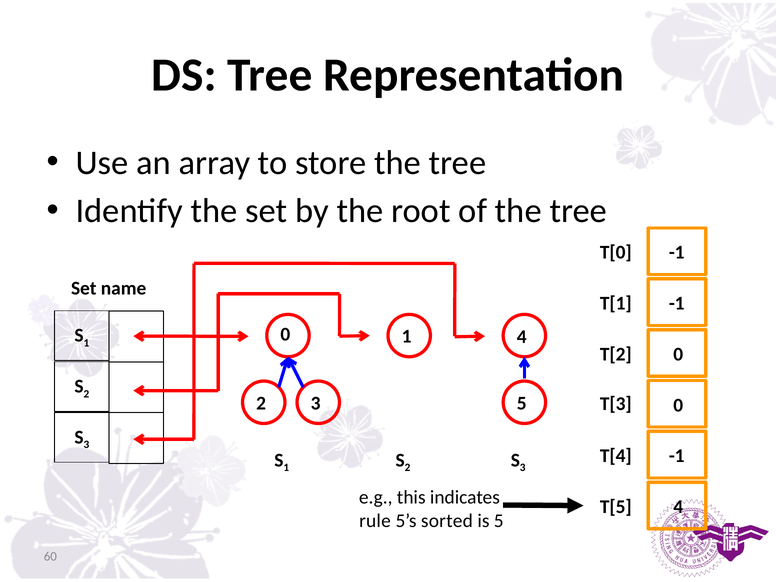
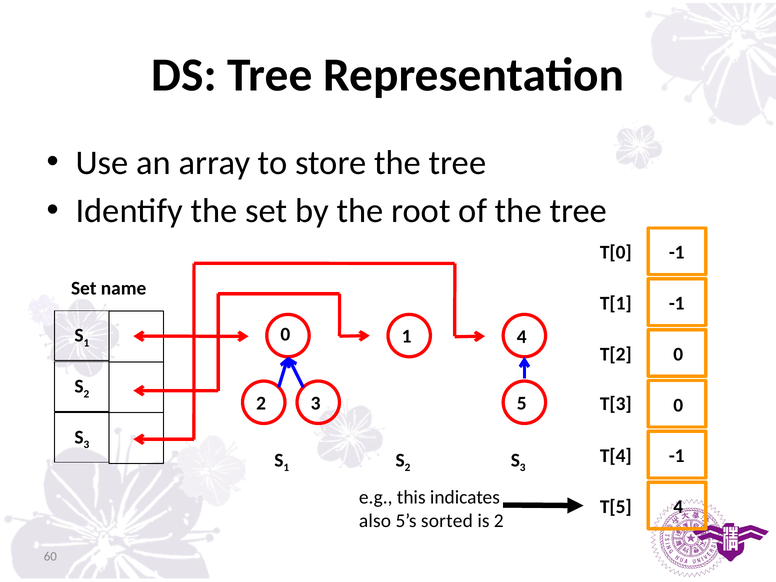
rule: rule -> also (375, 521)
is 5: 5 -> 2 (499, 521)
